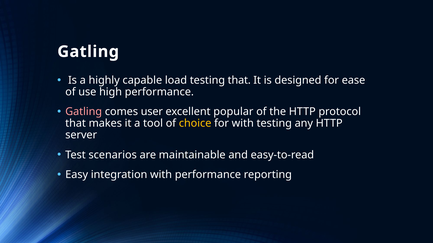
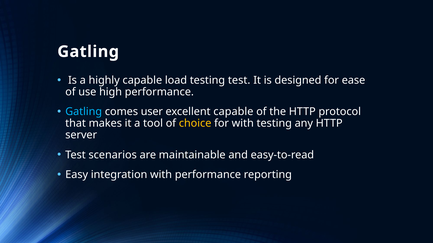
testing that: that -> test (239, 80)
Gatling colour: pink -> light blue (84, 112)
excellent popular: popular -> capable (233, 112)
